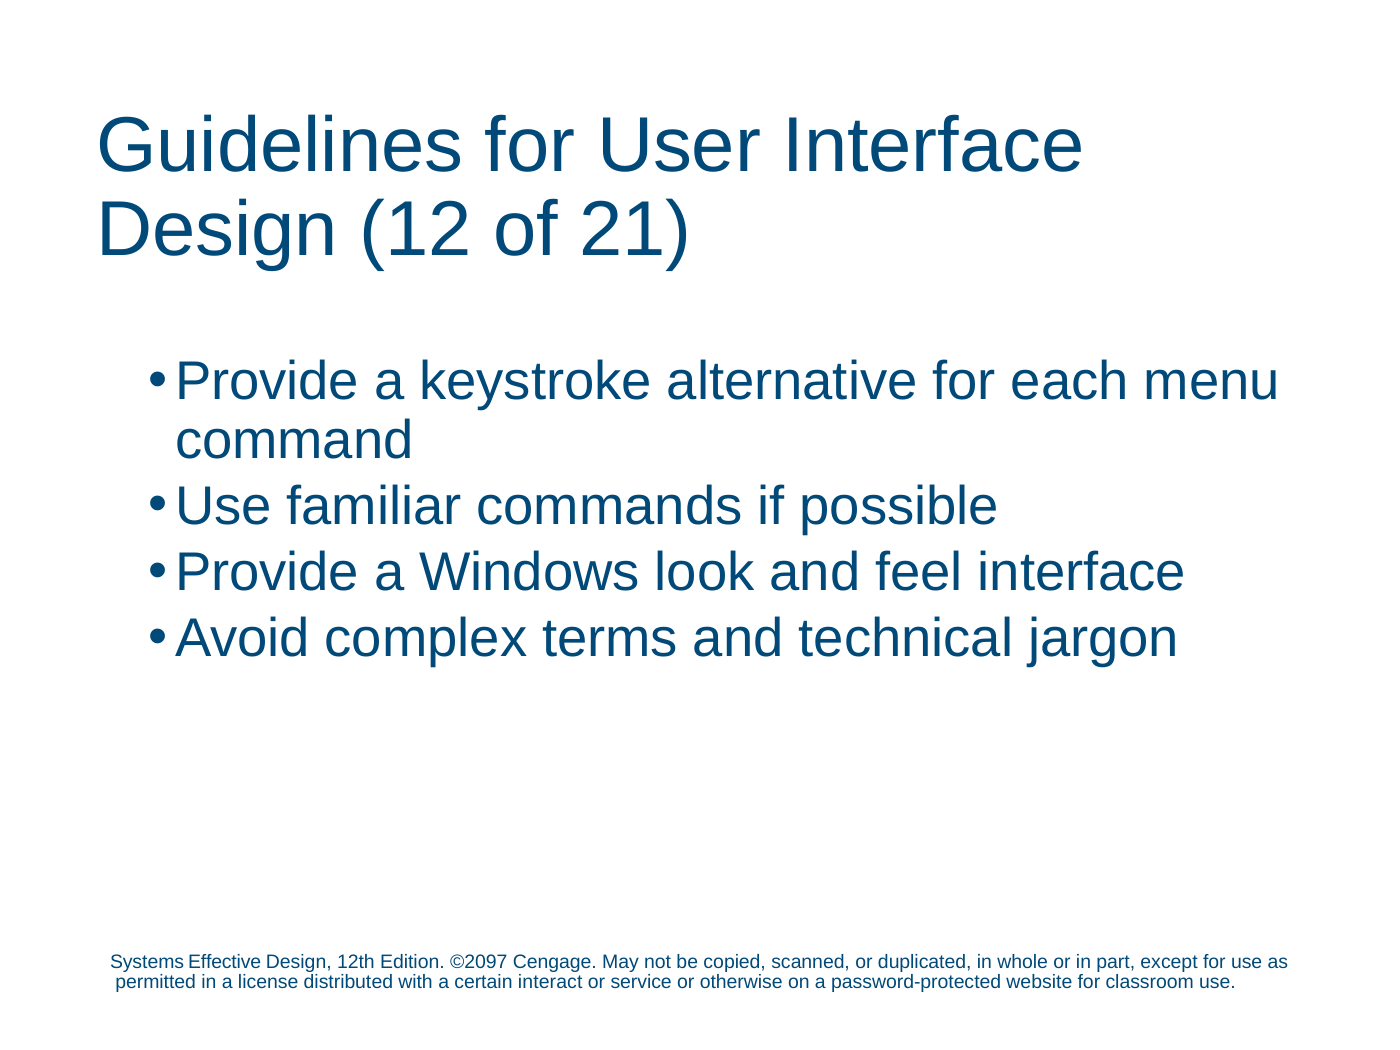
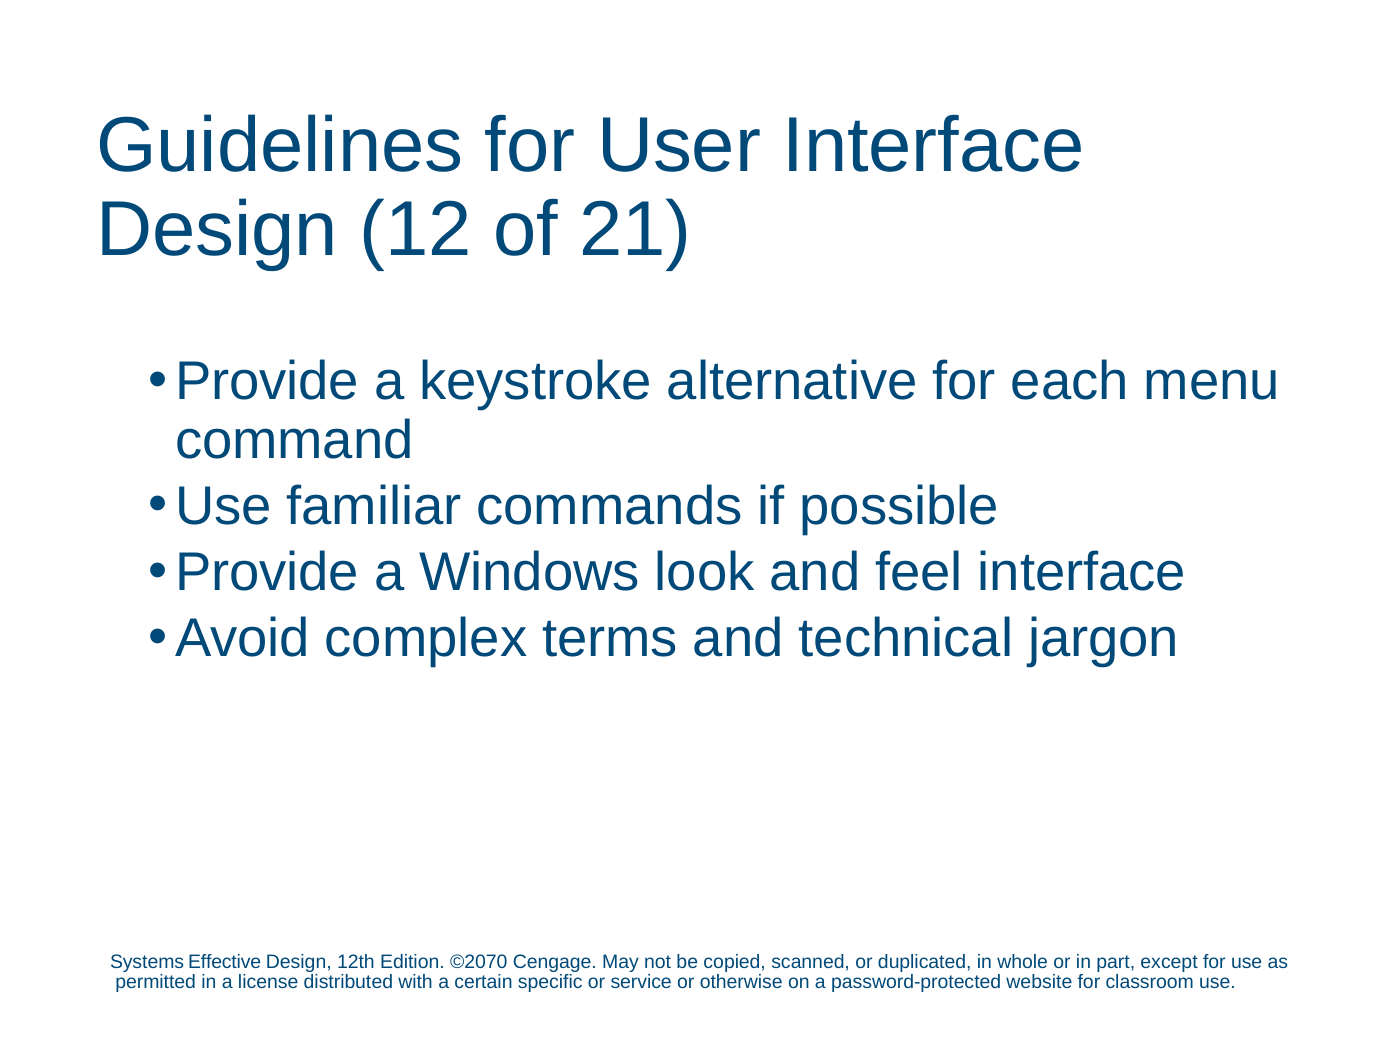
©2097: ©2097 -> ©2070 (479, 963)
interact: interact -> specific (550, 982)
